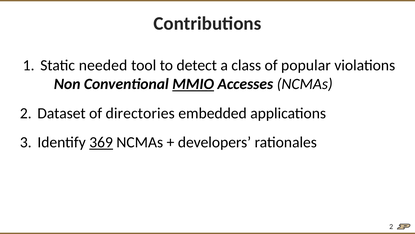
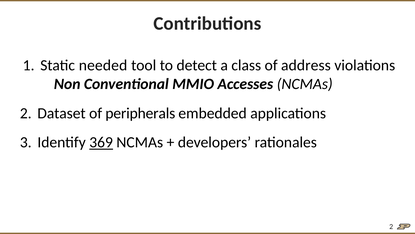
popular: popular -> address (306, 65)
MMIO underline: present -> none (193, 84)
directories: directories -> peripherals (140, 113)
